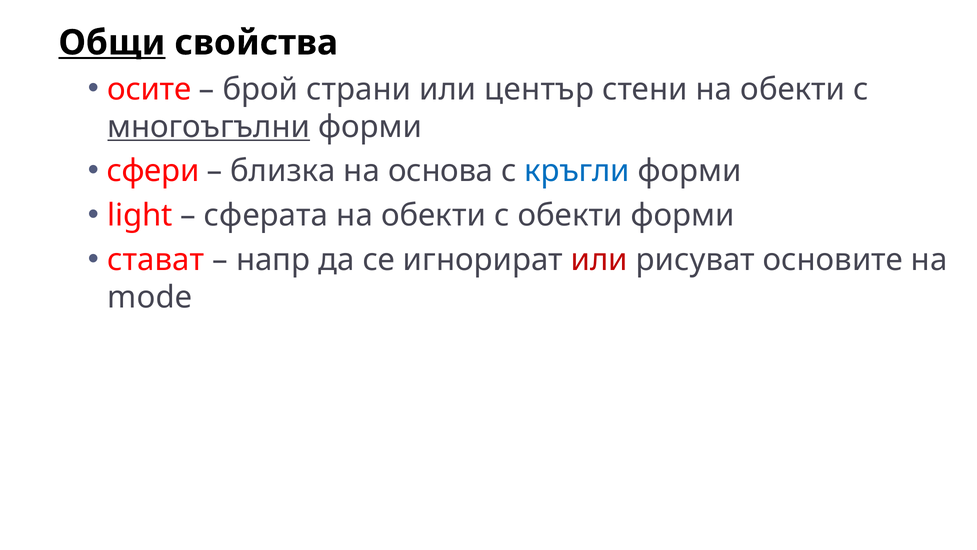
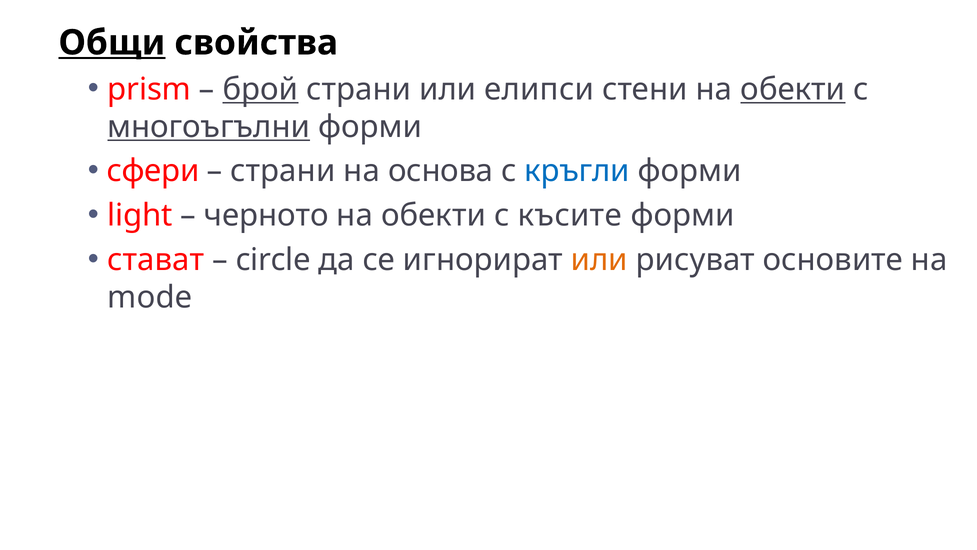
осите: осите -> prism (149, 89)
брой underline: none -> present (260, 89)
център: център -> елипси (539, 89)
обекти underline: none -> present (793, 89)
близка: близка -> страни (283, 171)
сферата: сферата -> черното (266, 215)
с обекти: обекти -> късите (570, 215)
напр: напр -> circle (273, 260)
или colour: red -> orange (599, 260)
